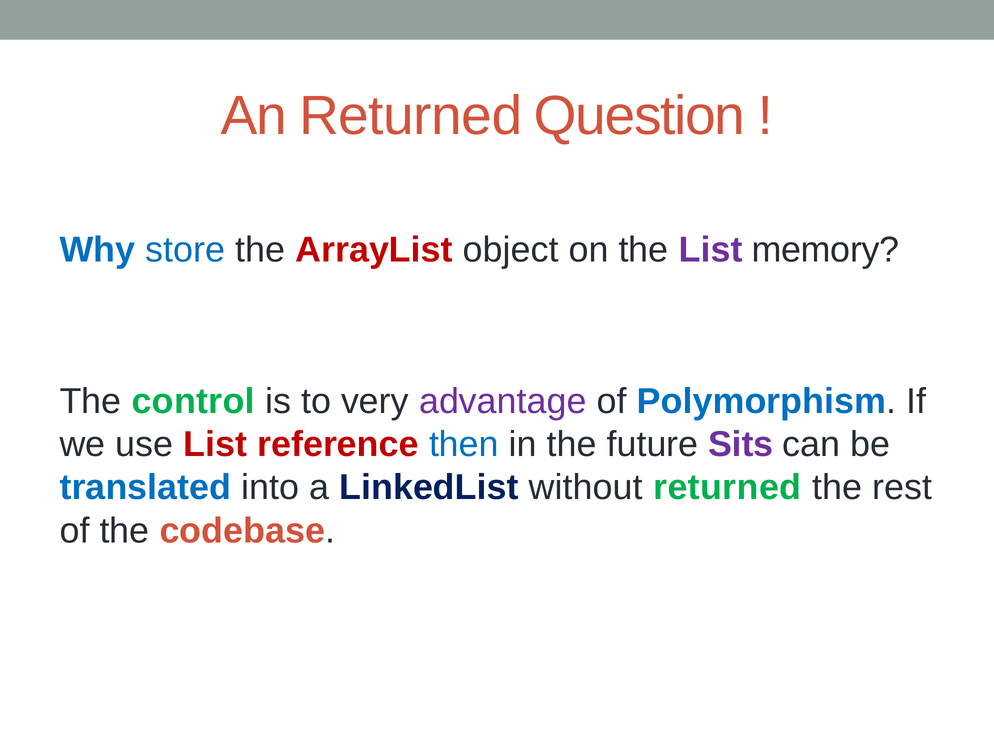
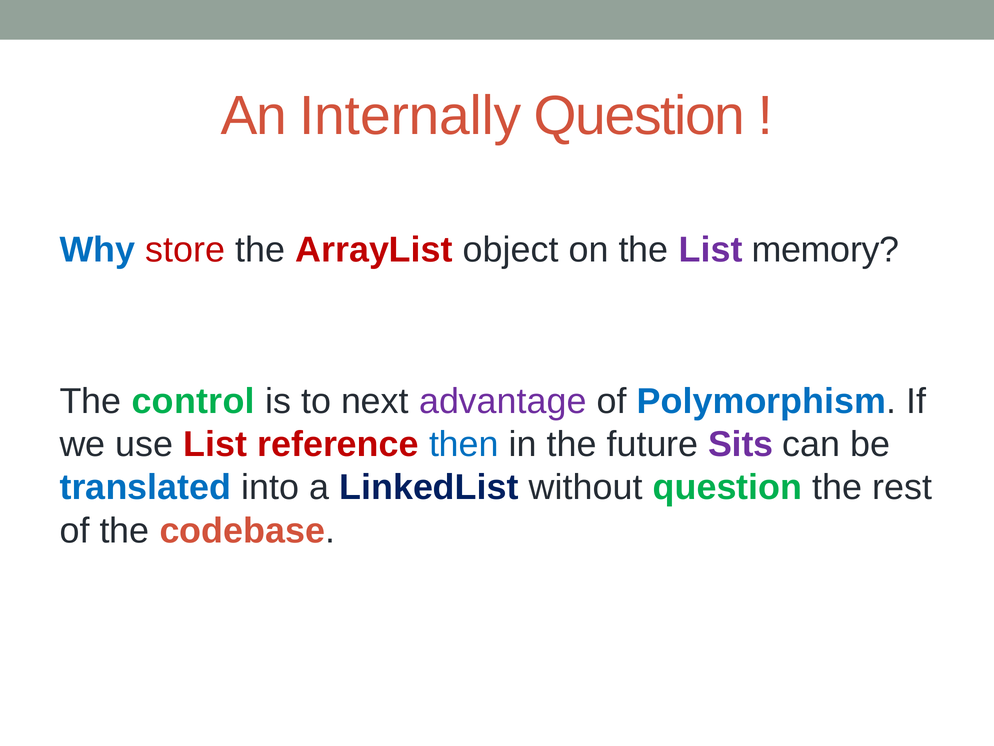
An Returned: Returned -> Internally (410, 116)
store colour: blue -> red (185, 250)
very: very -> next (375, 401)
without returned: returned -> question (727, 487)
